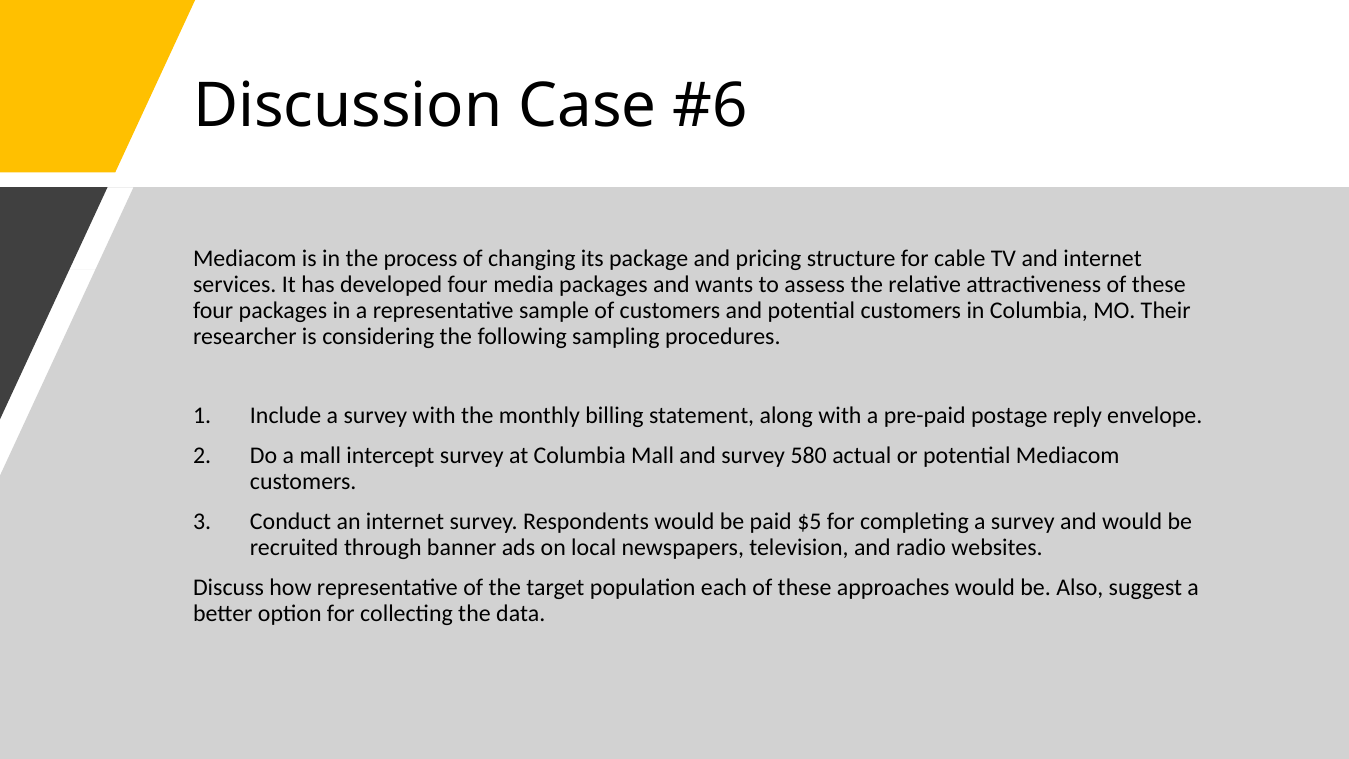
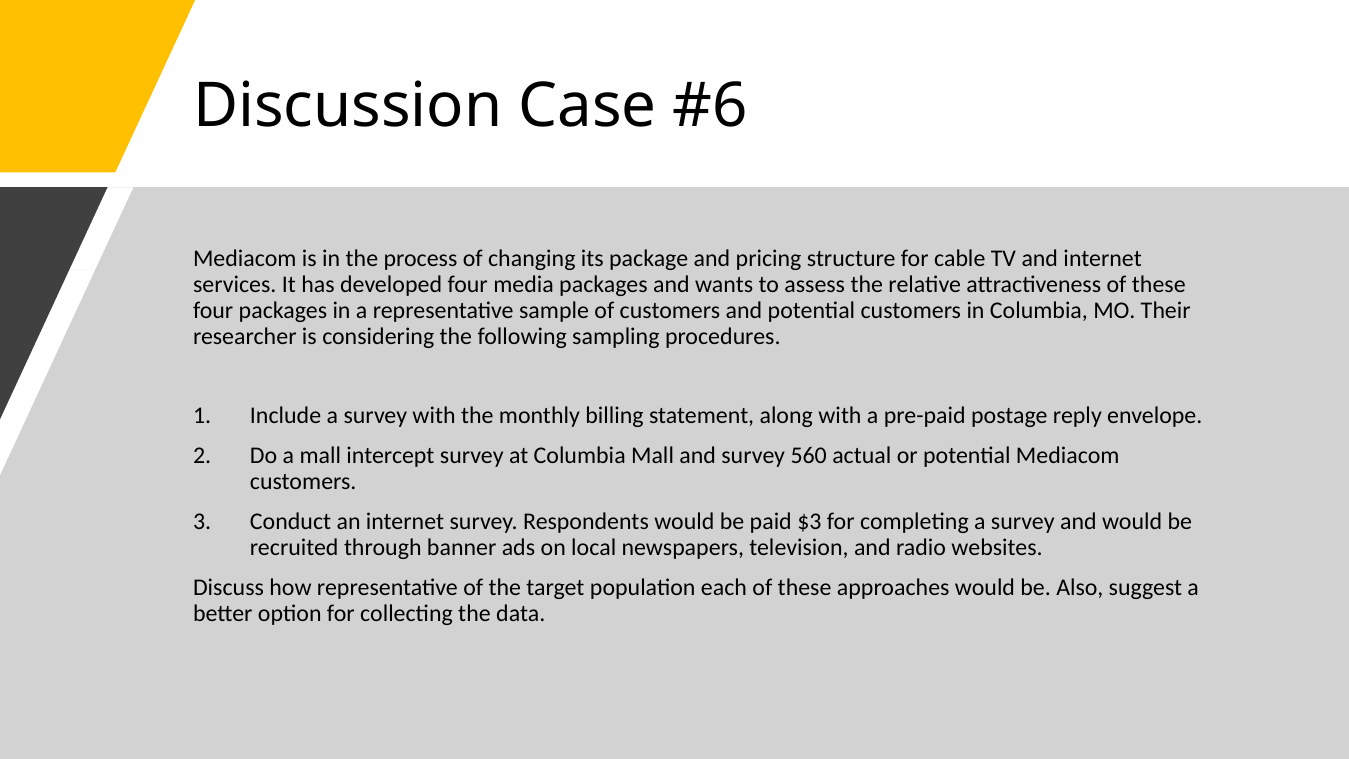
580: 580 -> 560 (809, 456)
$5: $5 -> $3 (809, 522)
